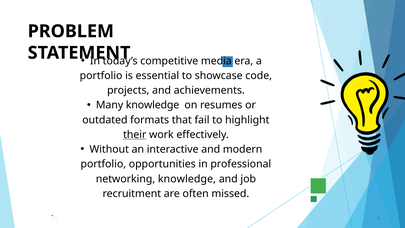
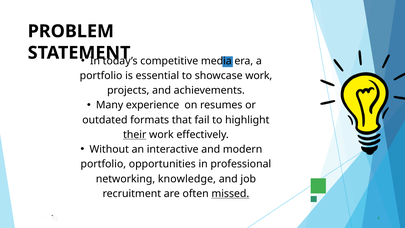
showcase code: code -> work (259, 76)
Many knowledge: knowledge -> experience (153, 105)
missed underline: none -> present (230, 193)
